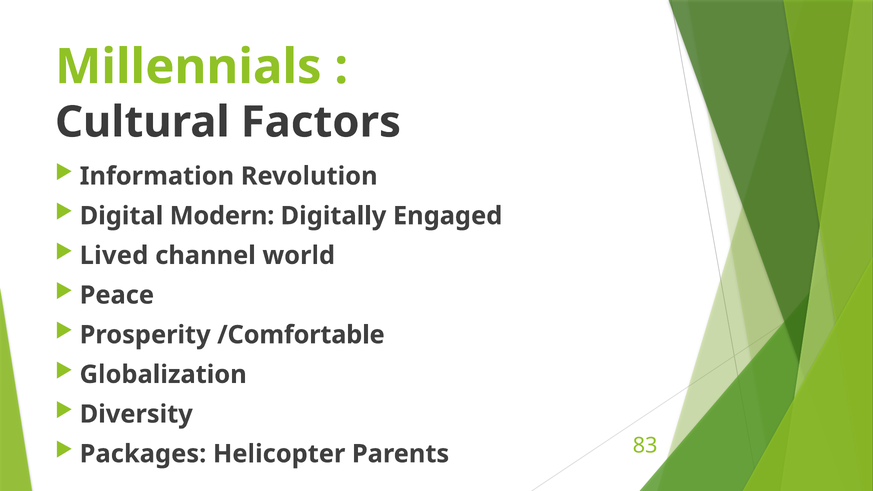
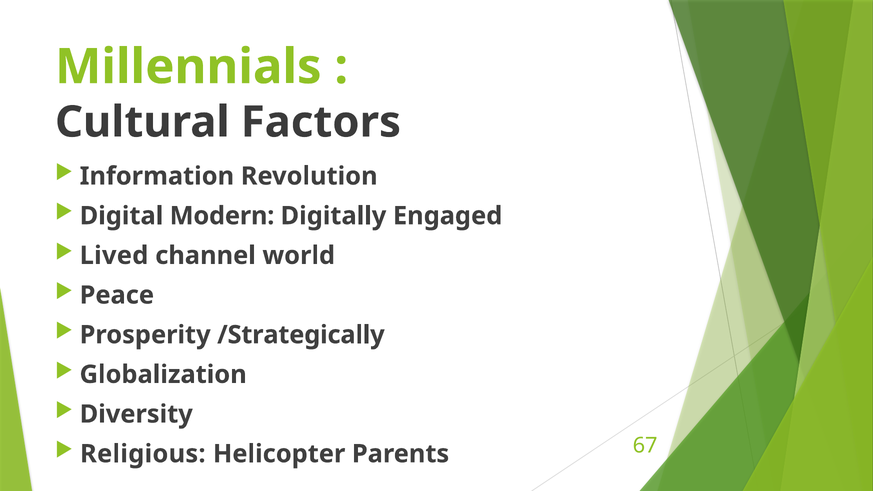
/Comfortable: /Comfortable -> /Strategically (301, 335)
Packages: Packages -> Religious (143, 454)
83: 83 -> 67 (645, 445)
